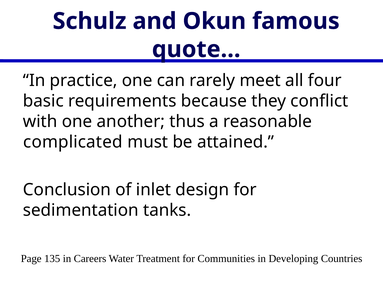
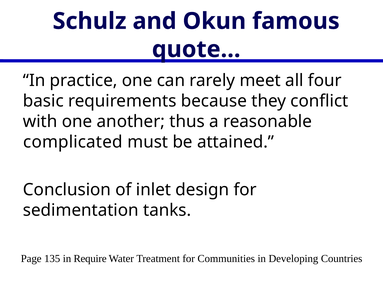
Careers: Careers -> Require (90, 258)
